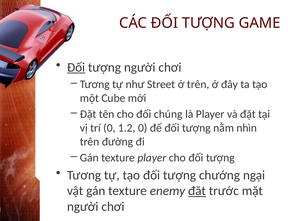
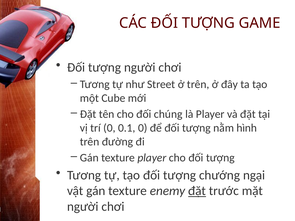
Đối underline: present -> none (76, 67)
1.2: 1.2 -> 0.1 (127, 128)
nhìn: nhìn -> hình (247, 128)
